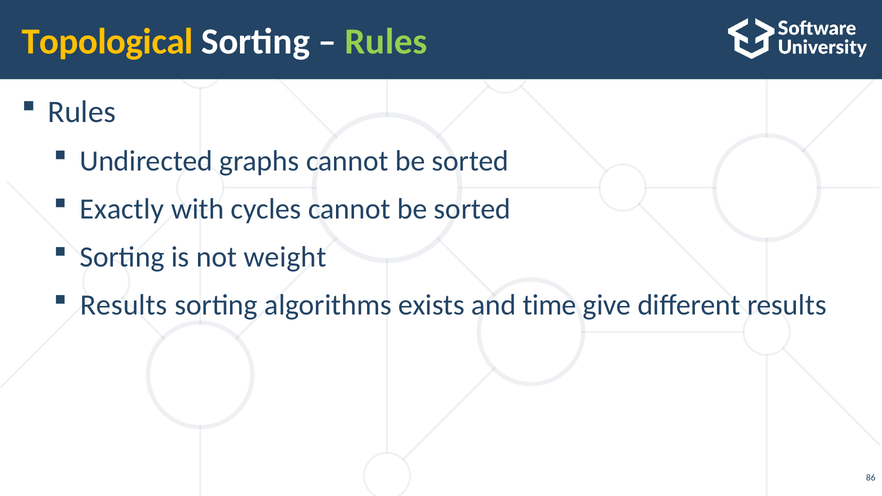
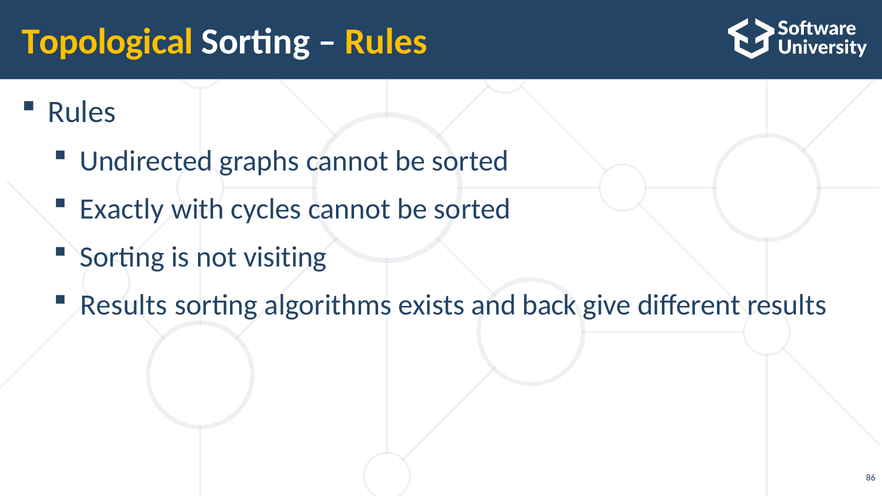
Rules colour: light green -> yellow (386, 42)
weight: weight -> visiting (285, 257)
time: time -> back (550, 305)
